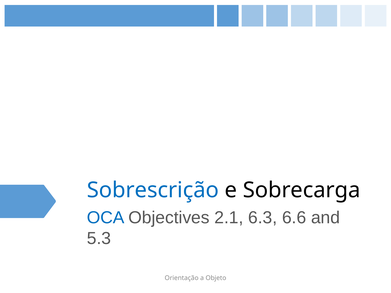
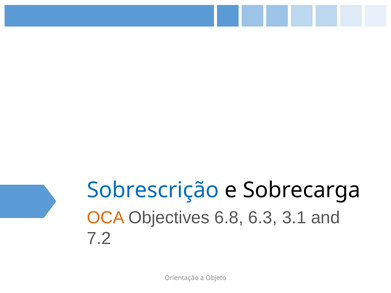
OCA colour: blue -> orange (106, 218)
2.1: 2.1 -> 6.8 (229, 218)
6.6: 6.6 -> 3.1 (294, 218)
5.3: 5.3 -> 7.2 (99, 239)
